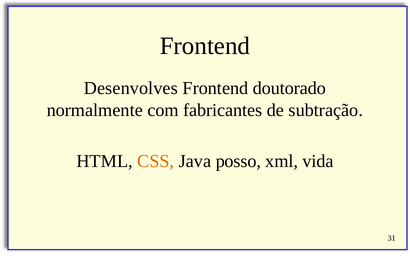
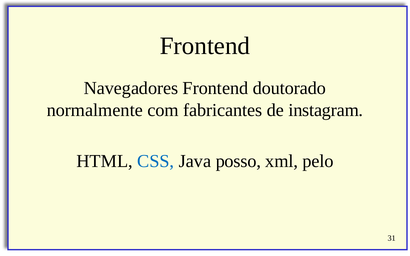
Desenvolves: Desenvolves -> Navegadores (131, 88)
subtração: subtração -> instagram (326, 110)
CSS colour: orange -> blue (156, 161)
vida: vida -> pelo (318, 161)
